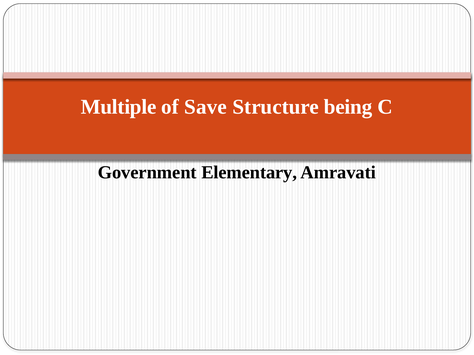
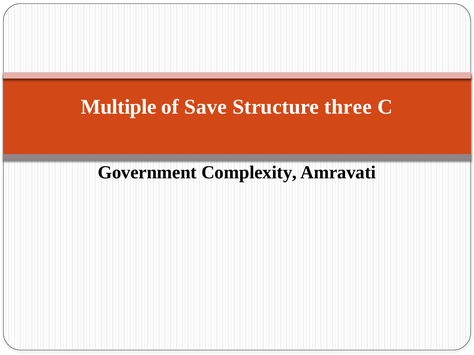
being: being -> three (348, 107)
Elementary: Elementary -> Complexity (249, 173)
